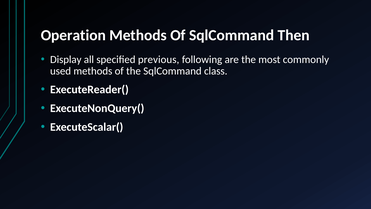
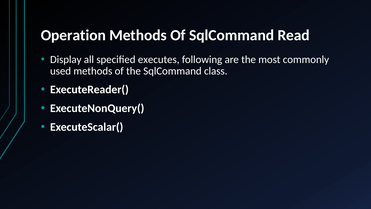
Then: Then -> Read (294, 35)
previous: previous -> executes (159, 59)
